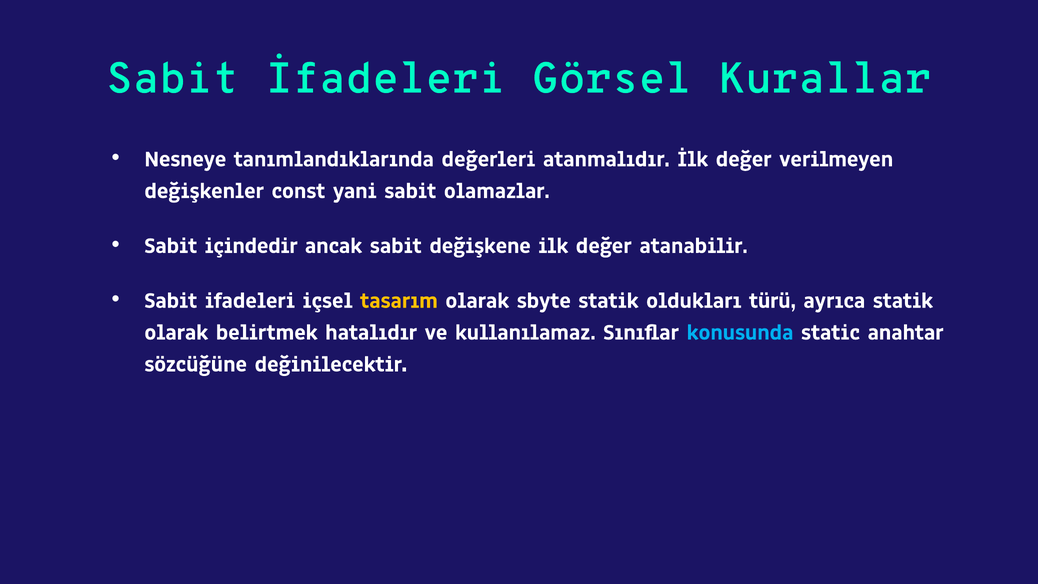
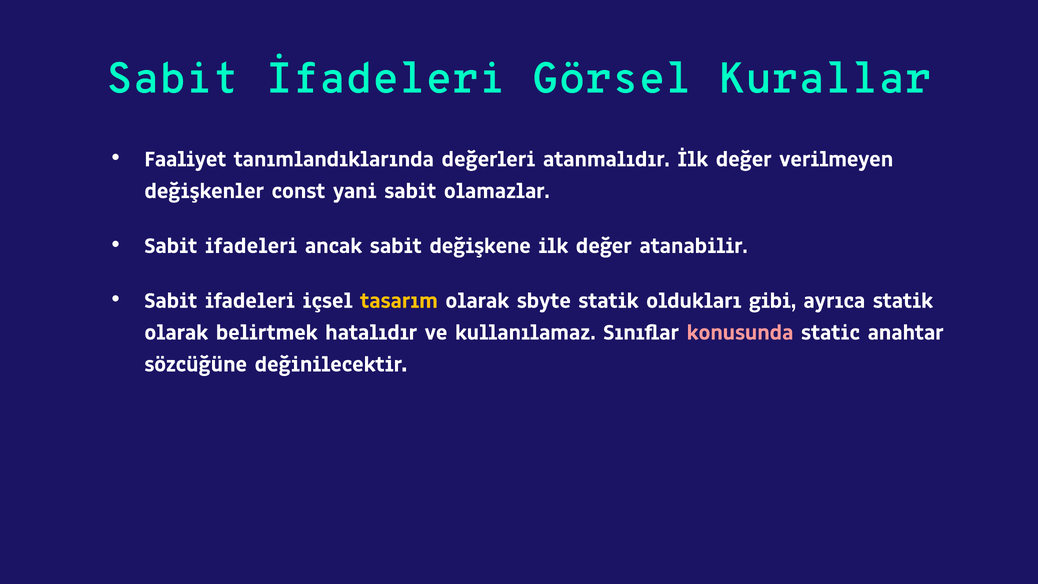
Nesneye: Nesneye -> Faaliyet (185, 159)
içindedir: içindedir -> ifadeleri (251, 245)
türü: türü -> gibi (773, 300)
konusunda colour: light blue -> pink (740, 332)
